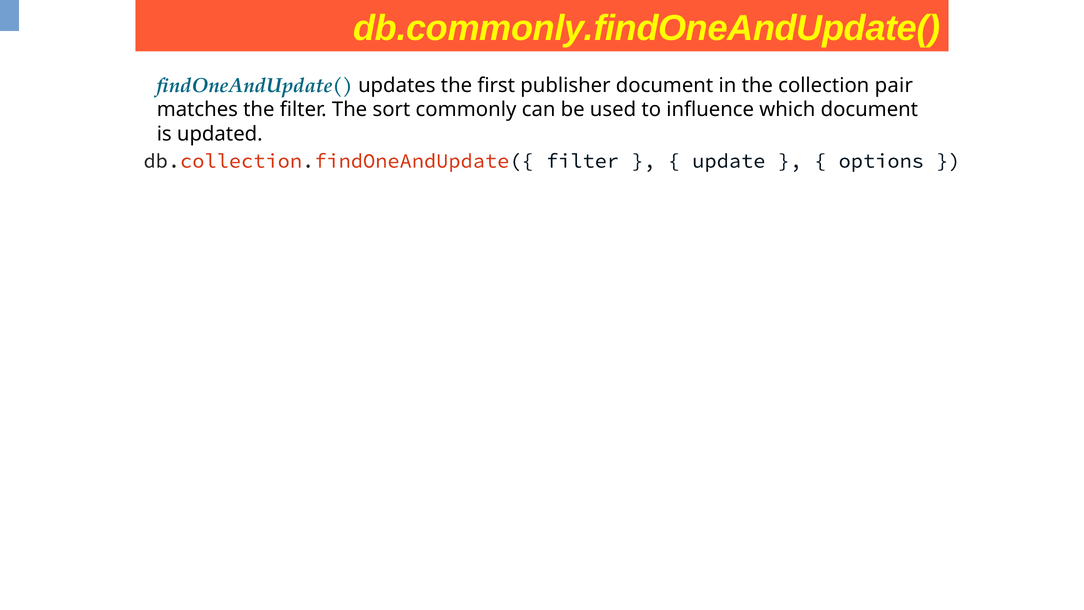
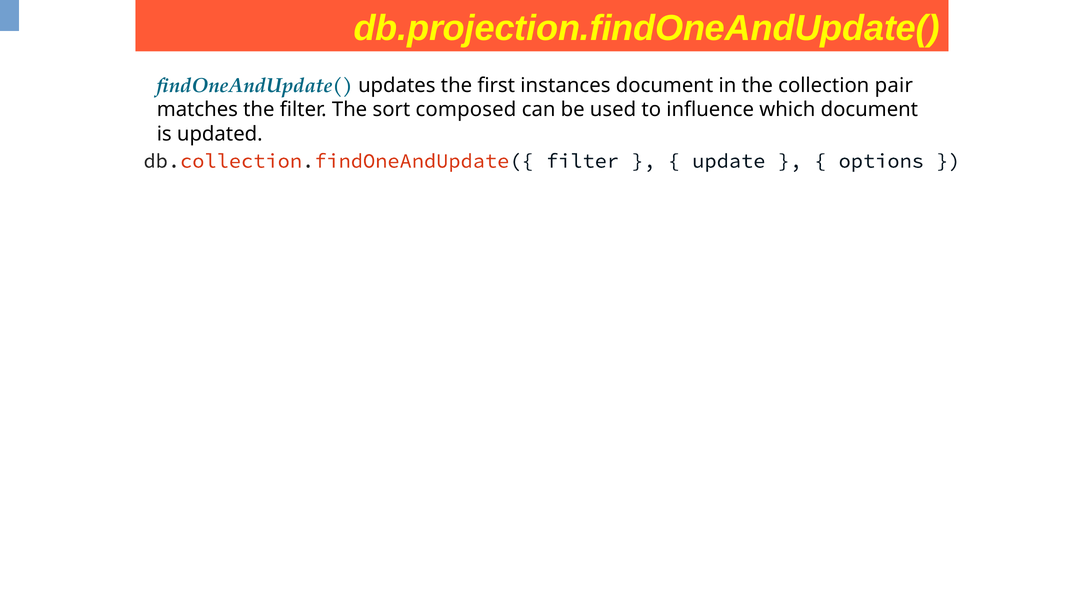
db.commonly.findOneAndUpdate(: db.commonly.findOneAndUpdate( -> db.projection.findOneAndUpdate( (647, 28)
publisher: publisher -> instances (565, 85)
commonly: commonly -> composed (466, 110)
